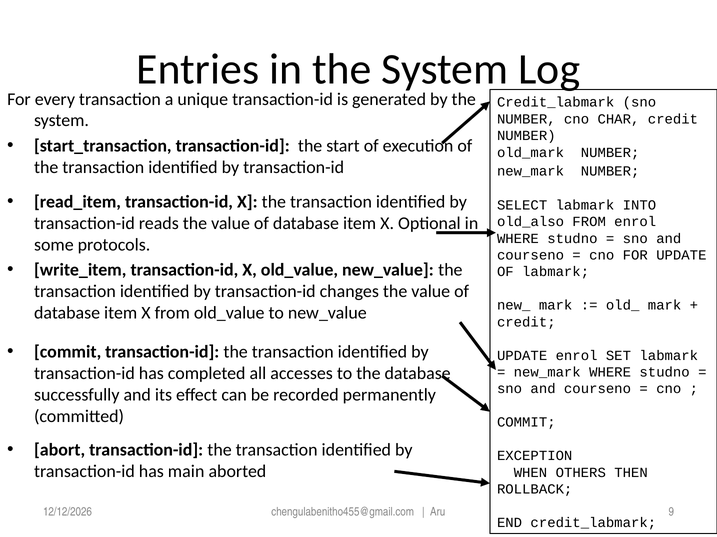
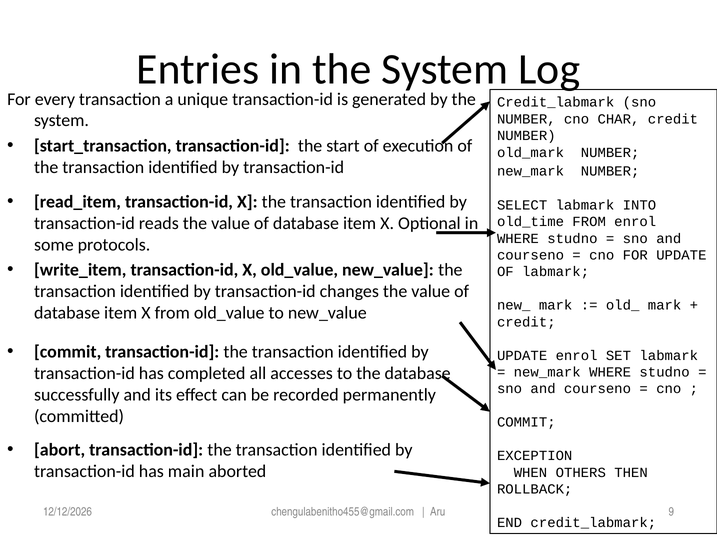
old_also: old_also -> old_time (531, 222)
